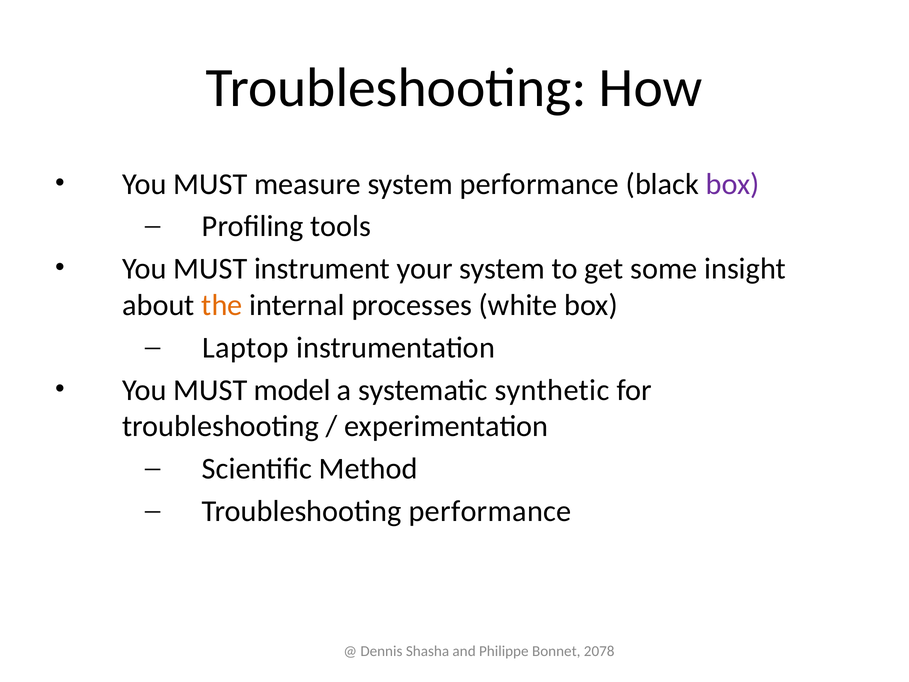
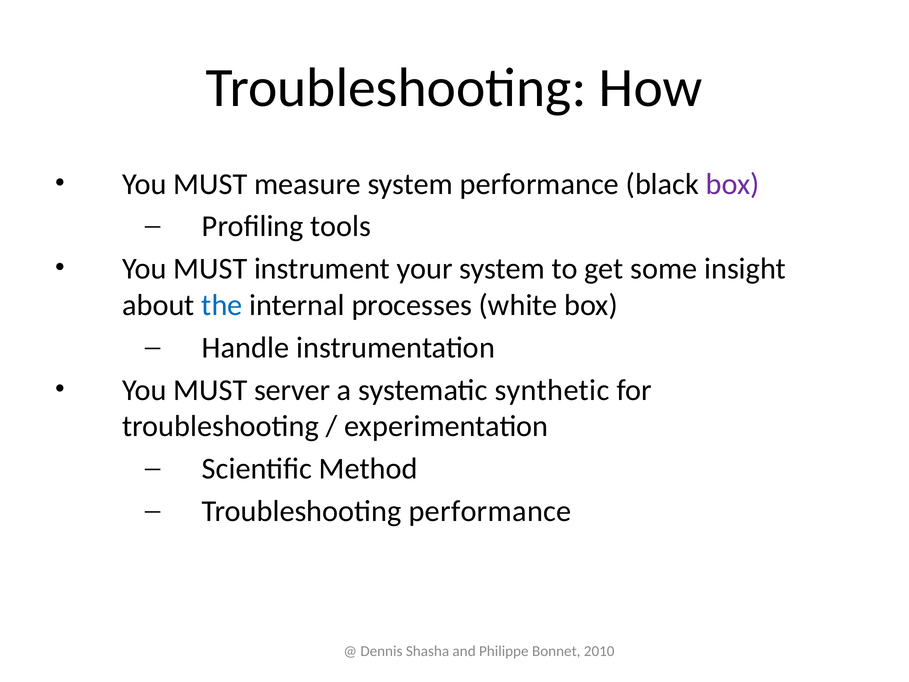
the colour: orange -> blue (222, 305)
Laptop: Laptop -> Handle (246, 348)
model: model -> server (292, 390)
2078: 2078 -> 2010 (599, 651)
